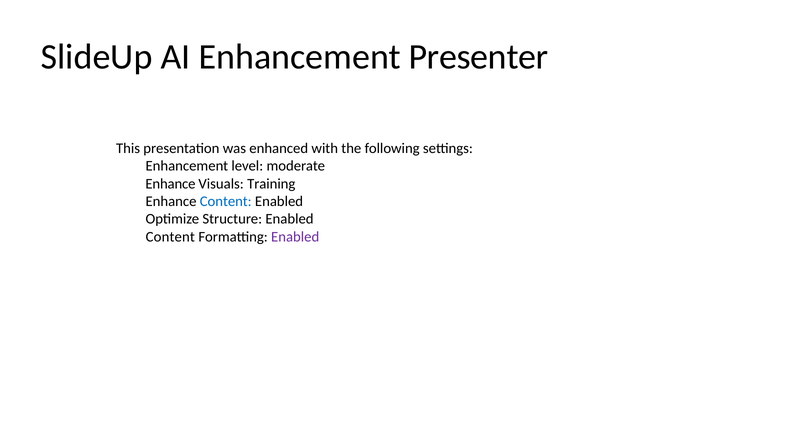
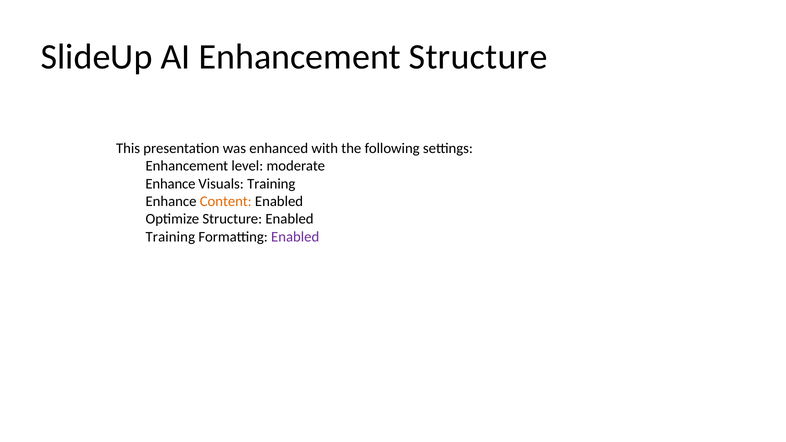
Enhancement Presenter: Presenter -> Structure (478, 57)
Content colour: blue -> orange (226, 201)
Content: Content -> Training (170, 237)
